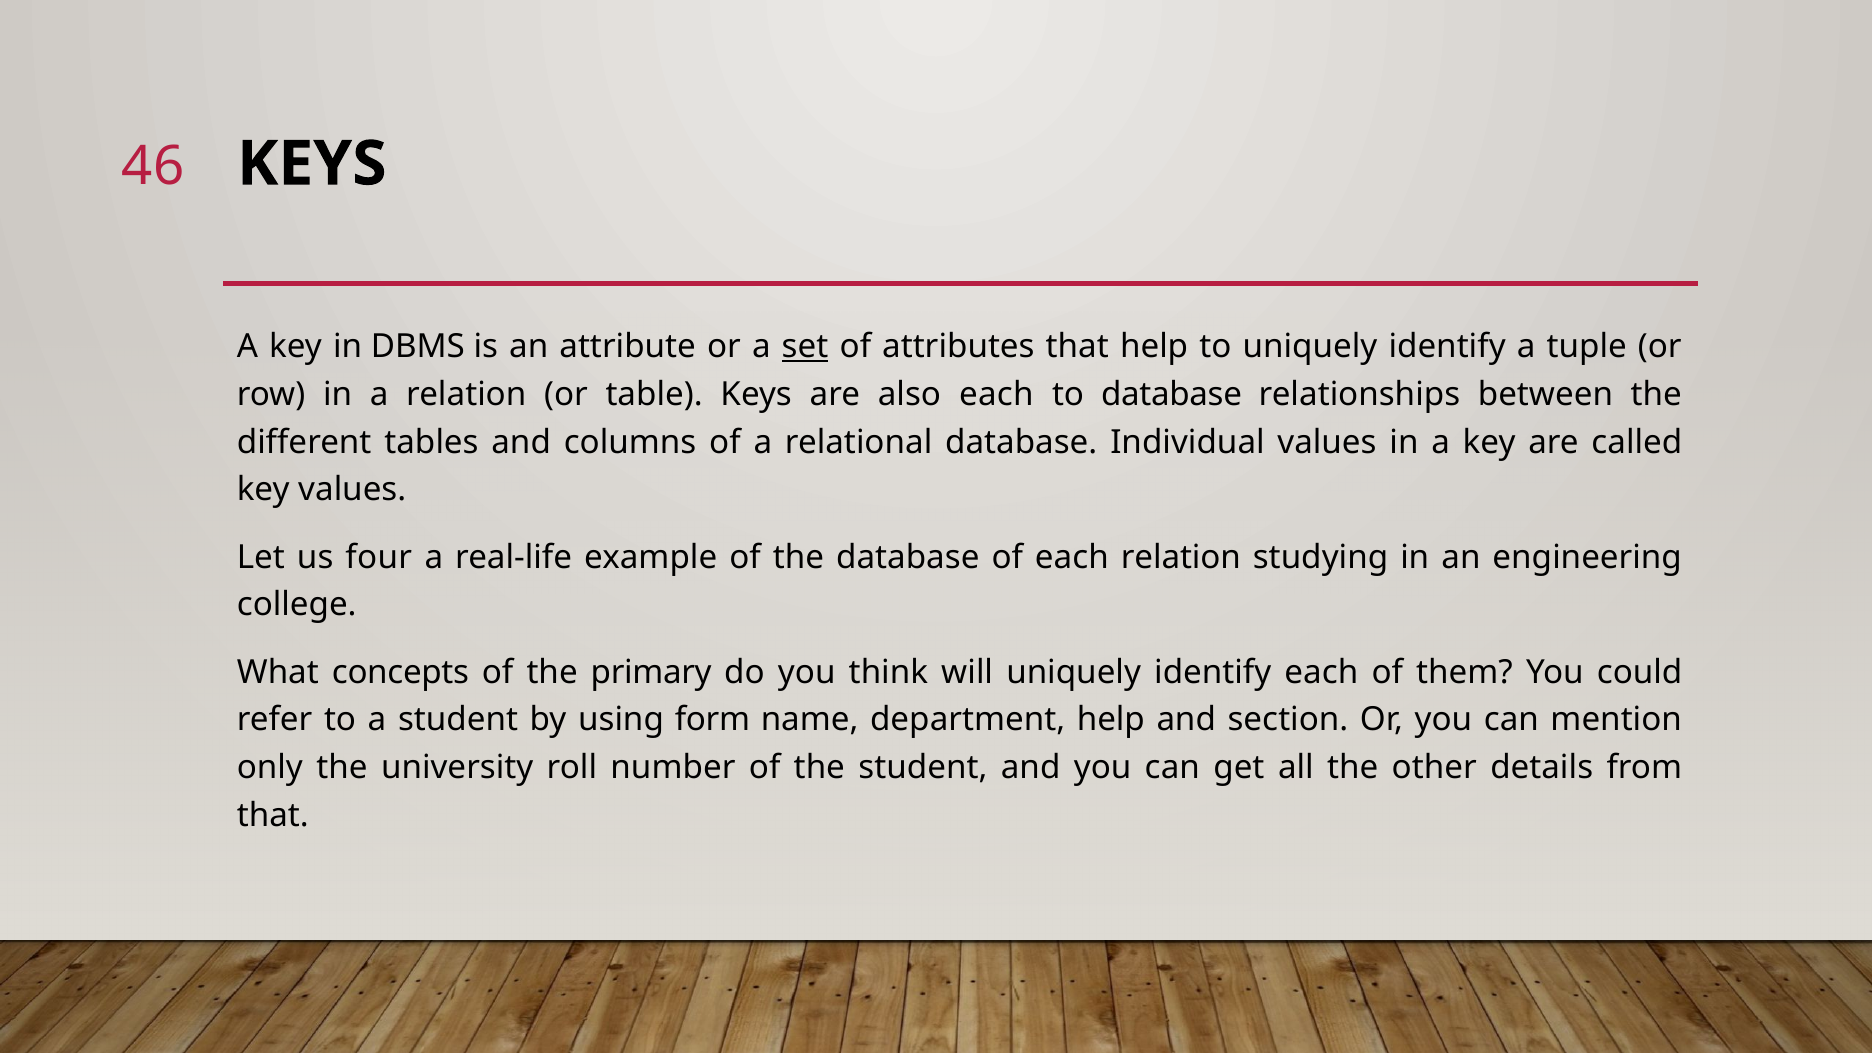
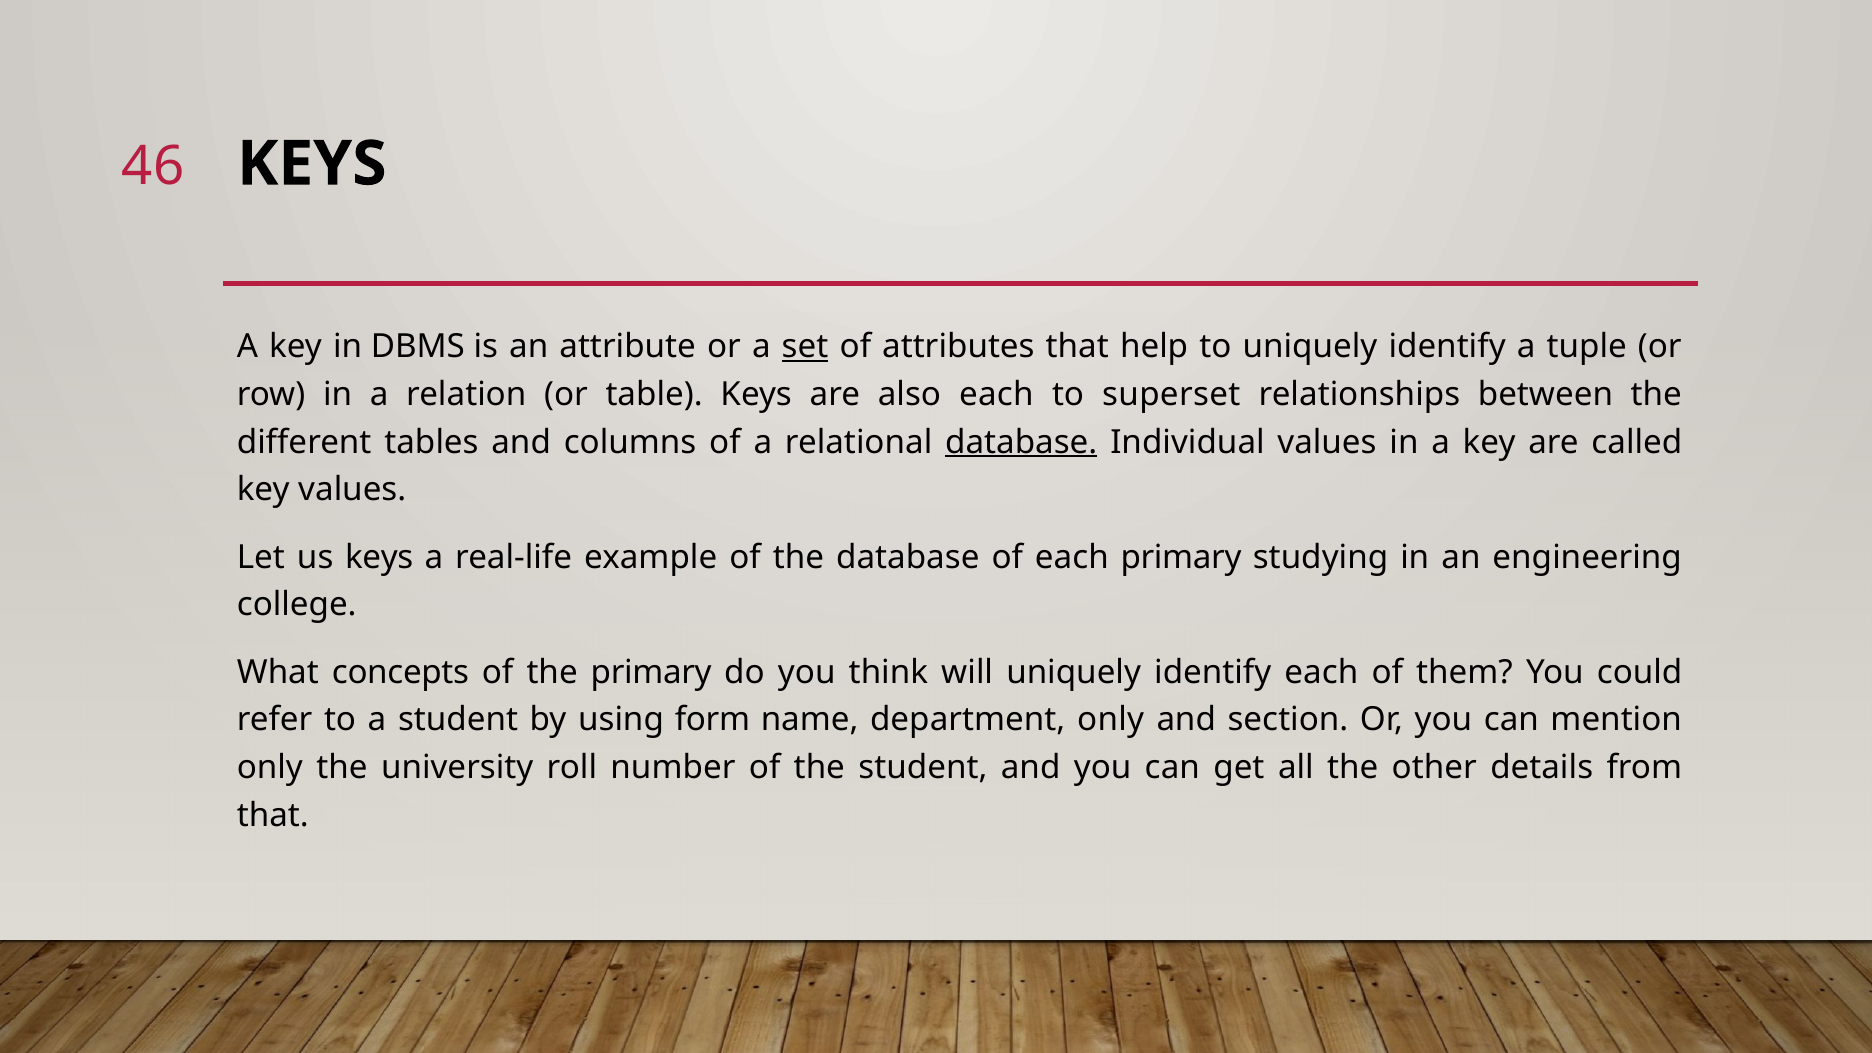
to database: database -> superset (1171, 394)
database underline: none -> present (1021, 442)
us four: four -> keys (379, 557)
each relation: relation -> primary (1181, 557)
department help: help -> only (1111, 720)
